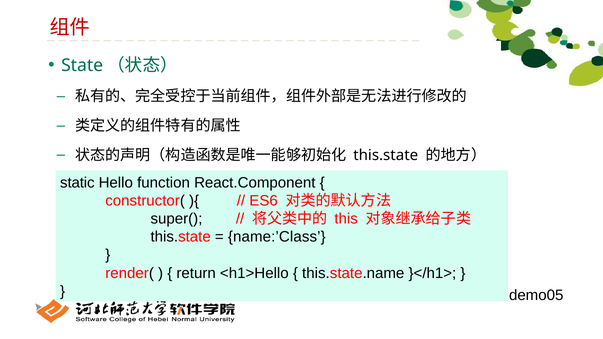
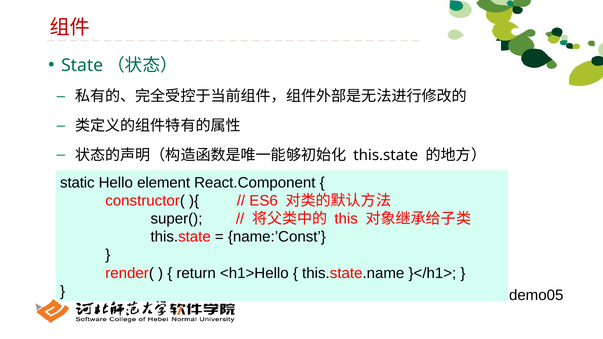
function: function -> element (164, 183)
name:’Class: name:’Class -> name:’Const (277, 237)
